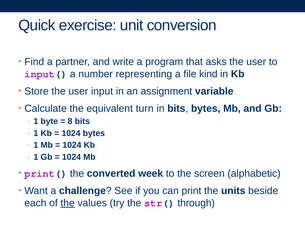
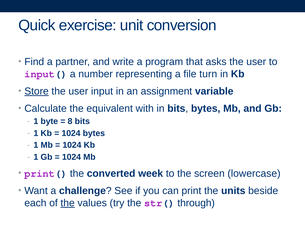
kind: kind -> turn (208, 74)
Store underline: none -> present (37, 91)
turn: turn -> with (145, 108)
alphabetic: alphabetic -> lowercase (254, 173)
